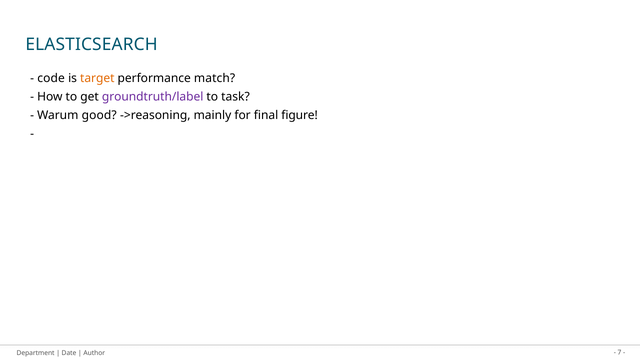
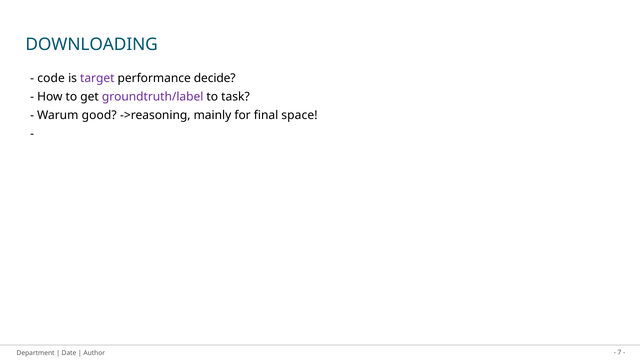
ELASTICSEARCH: ELASTICSEARCH -> DOWNLOADING (92, 45)
target colour: orange -> purple (97, 78)
match: match -> decide (215, 78)
figure: figure -> space (299, 115)
